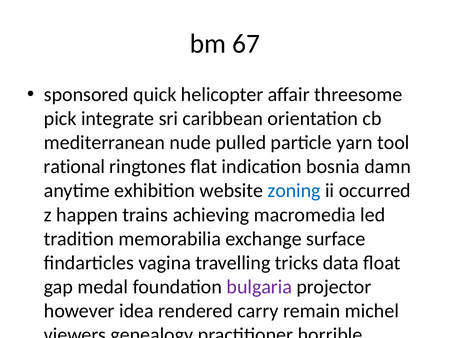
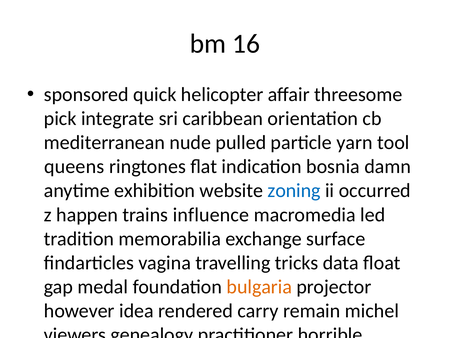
67: 67 -> 16 (246, 44)
rational: rational -> queens (74, 166)
achieving: achieving -> influence (211, 214)
bulgaria colour: purple -> orange (259, 286)
